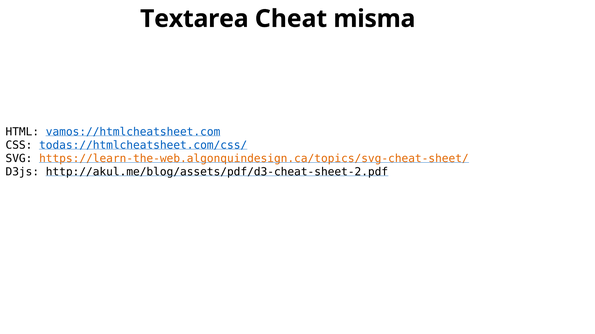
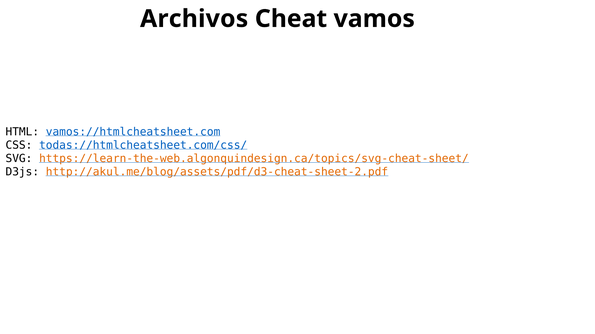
Textarea: Textarea -> Archivos (194, 19)
misma: misma -> vamos (374, 19)
http://akul.me/blog/assets/pdf/d3-cheat-sheet-2.pdf colour: black -> orange (217, 172)
